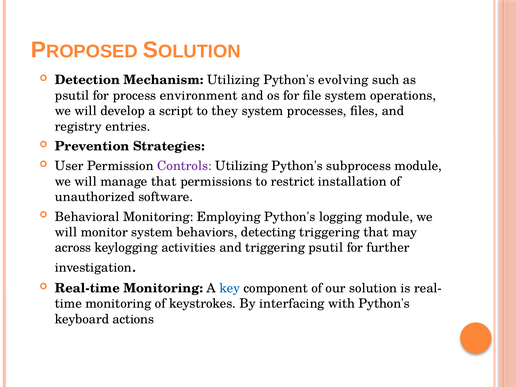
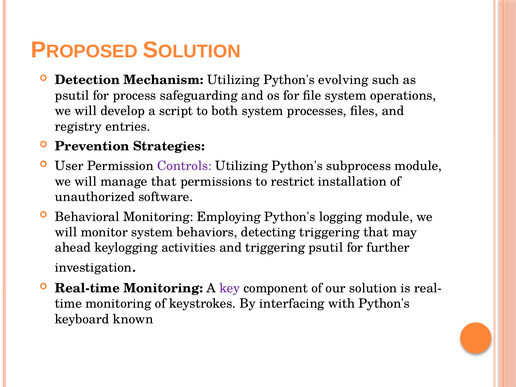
environment: environment -> safeguarding (199, 95)
they: they -> both (225, 111)
across: across -> ahead (73, 248)
key colour: blue -> purple (230, 288)
actions: actions -> known (133, 319)
